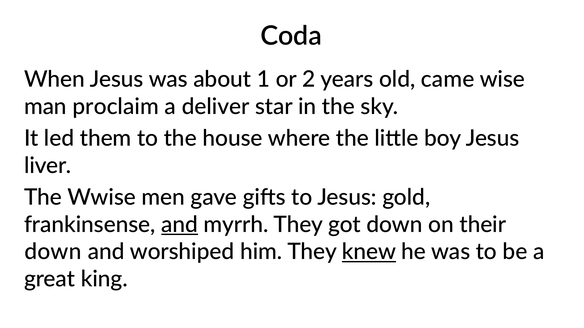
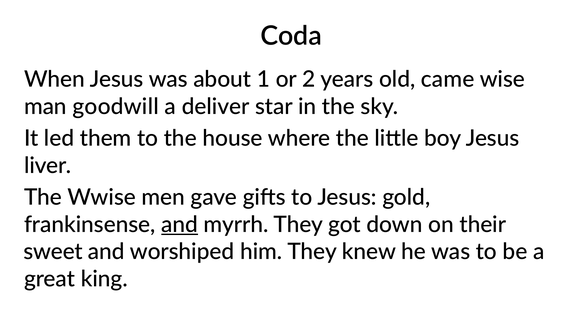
proclaim: proclaim -> goodwill (116, 107)
down: down -> sweet (53, 252)
knew underline: present -> none (369, 252)
